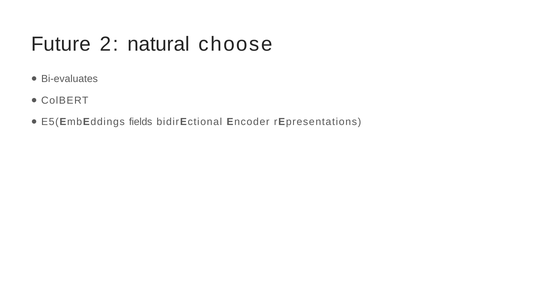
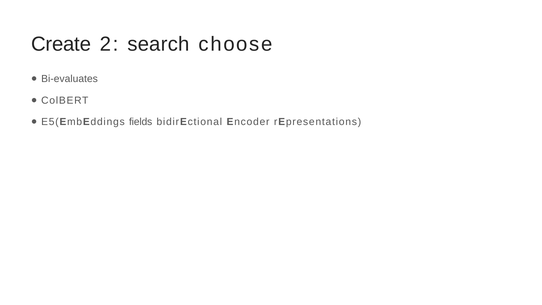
Future: Future -> Create (61, 44)
natural: natural -> search (158, 44)
